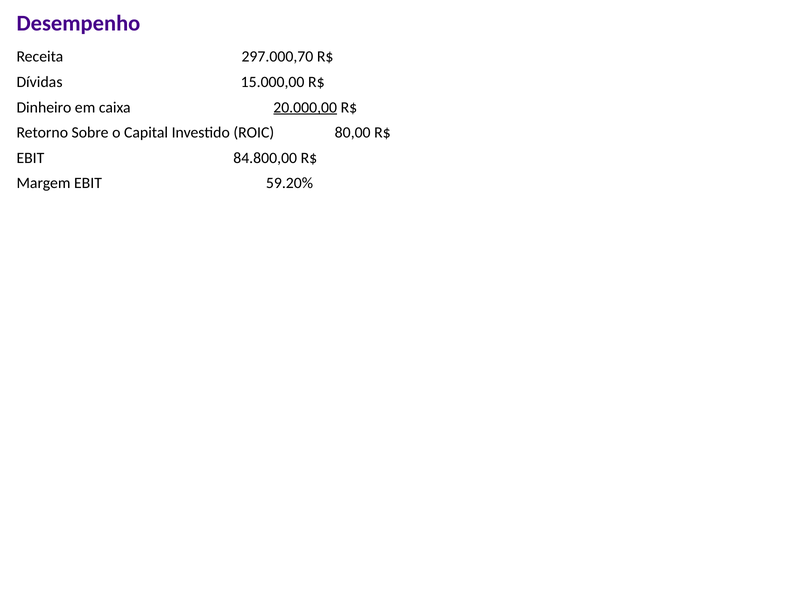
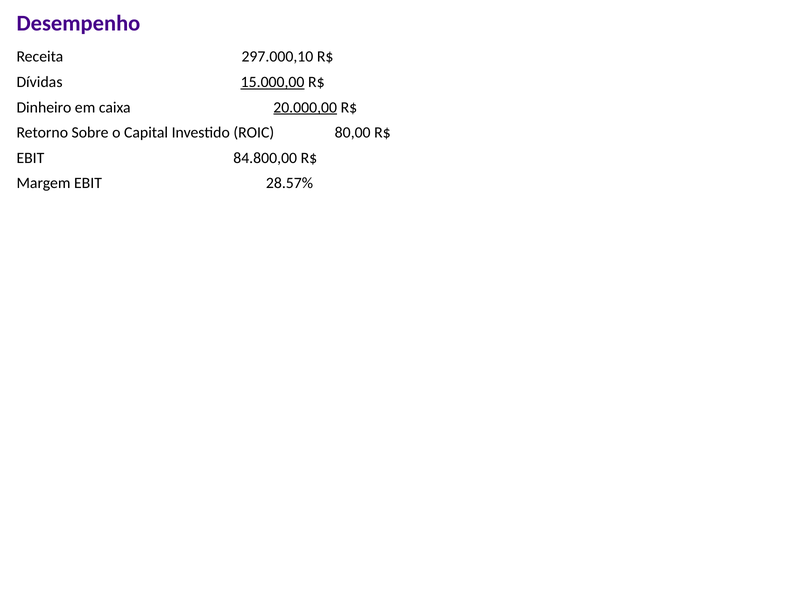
297.000,70: 297.000,70 -> 297.000,10 (277, 57)
15.000,00 underline: none -> present (273, 82)
59.20%: 59.20% -> 28.57% (289, 183)
